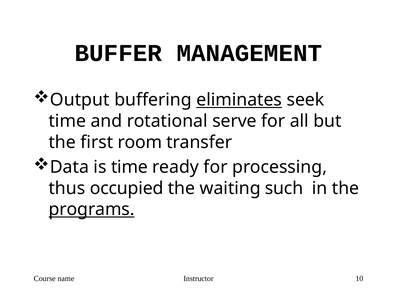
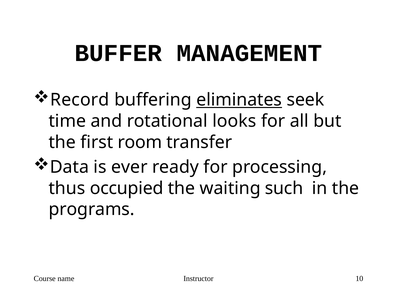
Output: Output -> Record (80, 100)
serve: serve -> looks (234, 121)
is time: time -> ever (129, 167)
programs underline: present -> none (92, 209)
